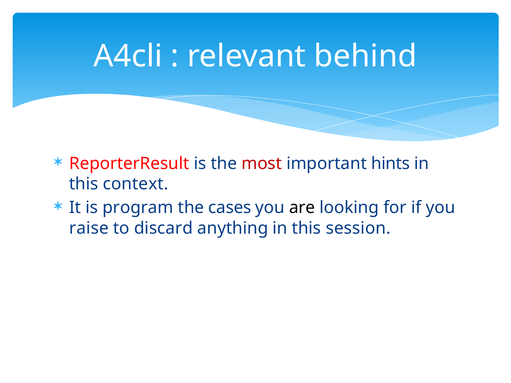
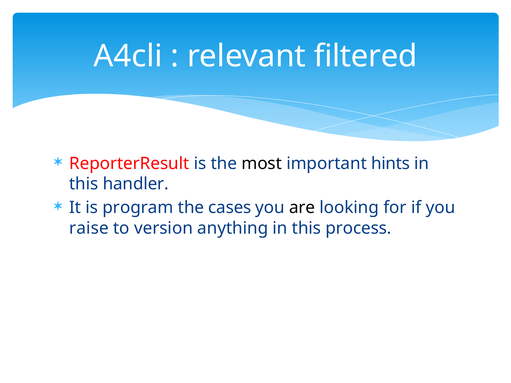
behind: behind -> filtered (366, 56)
most colour: red -> black (262, 163)
context: context -> handler (136, 184)
discard: discard -> version (163, 228)
session: session -> process (358, 228)
